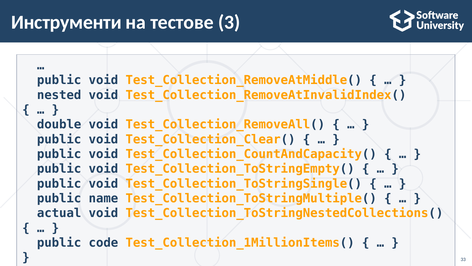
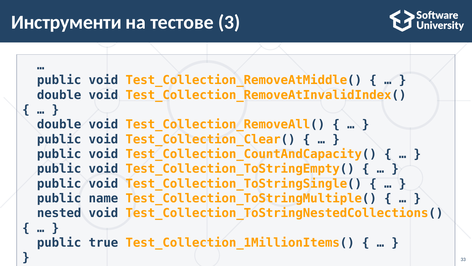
nested: nested -> double (59, 95)
actual: actual -> nested (59, 213)
code: code -> true (103, 242)
